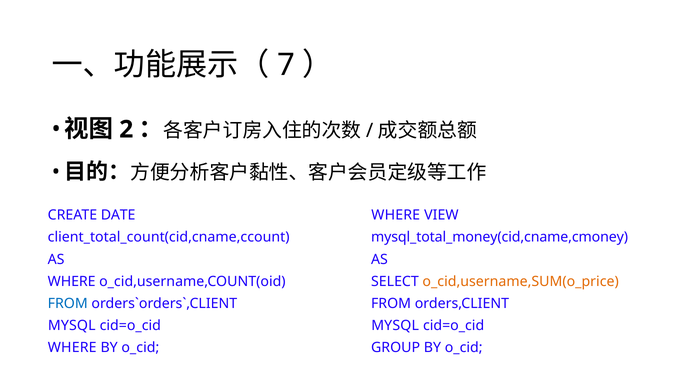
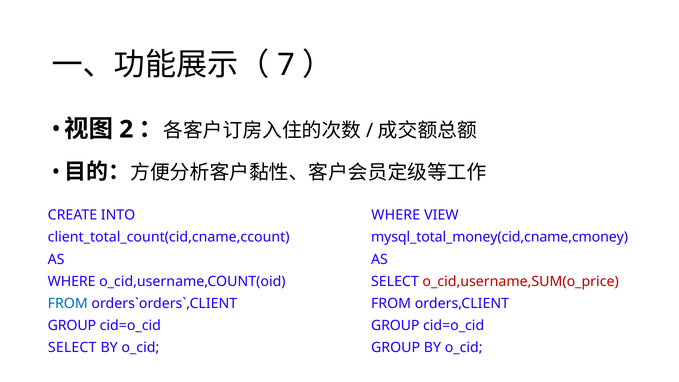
DATE: DATE -> INTO (118, 215)
o_cid,username,SUM(o_price colour: orange -> red (521, 281)
MYSQL: MYSQL -> GROUP (72, 326)
MYSQL: MYSQL -> GROUP (395, 326)
WHERE: WHERE -> SELECT (72, 348)
